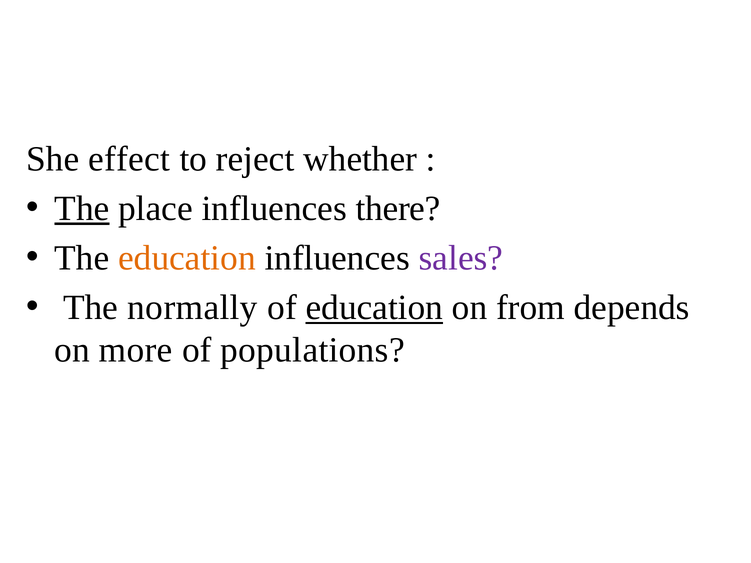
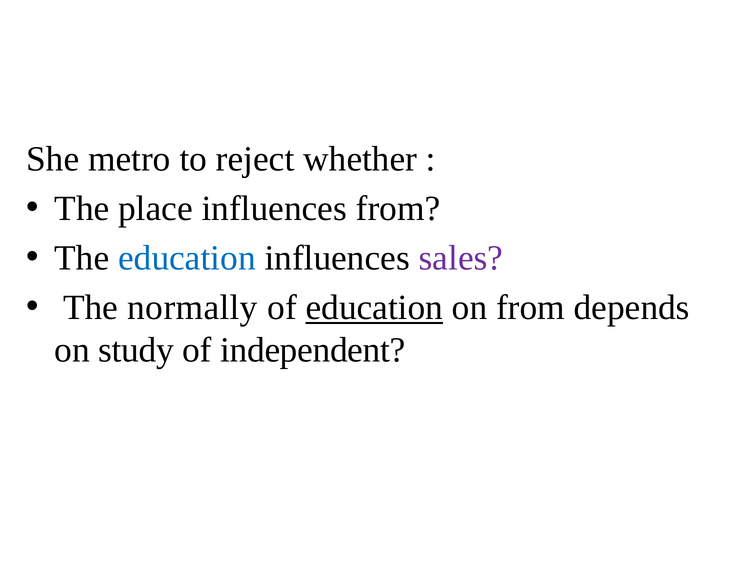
effect: effect -> metro (129, 159)
The underline: present -> none (82, 209)
influences there: there -> from (398, 209)
education colour: orange -> blue (187, 258)
more: more -> study (136, 350)
populations: populations -> independent (313, 350)
